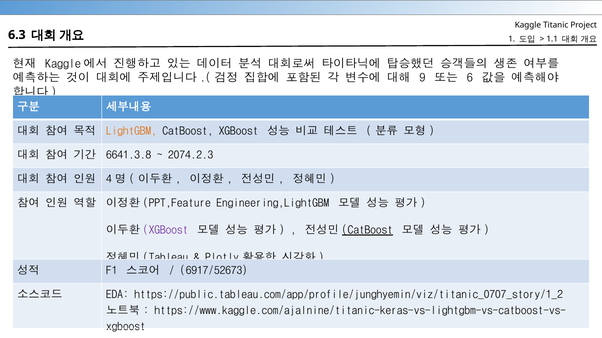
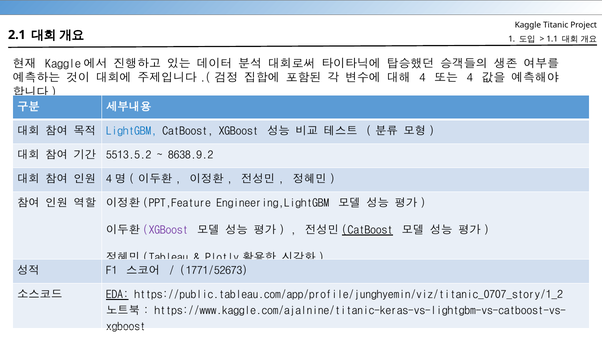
6.3: 6.3 -> 2.1 (17, 35)
9: 9 -> 4 (422, 78)
6: 6 -> 4 (470, 78)
LightGBM colour: orange -> blue (131, 131)
6641.3.8: 6641.3.8 -> 5513.5.2 (129, 155)
2074.2.3: 2074.2.3 -> 8638.9.2 (191, 155)
6917/52673: 6917/52673 -> 1771/52673 (214, 271)
EDA underline: none -> present (117, 295)
